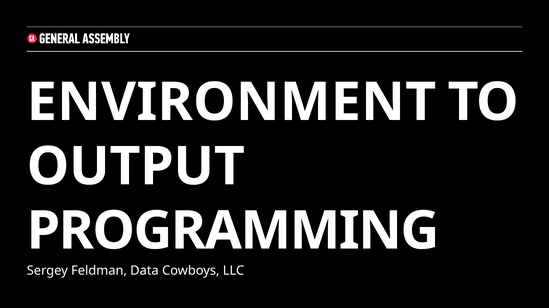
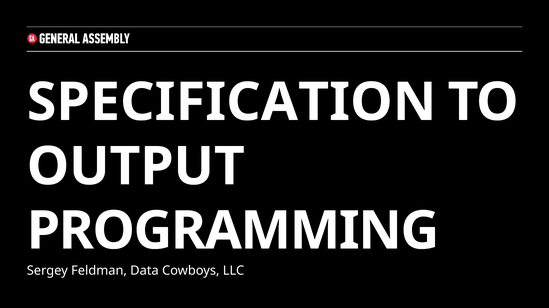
ENVIRONMENT: ENVIRONMENT -> SPECIFICATION (232, 102)
